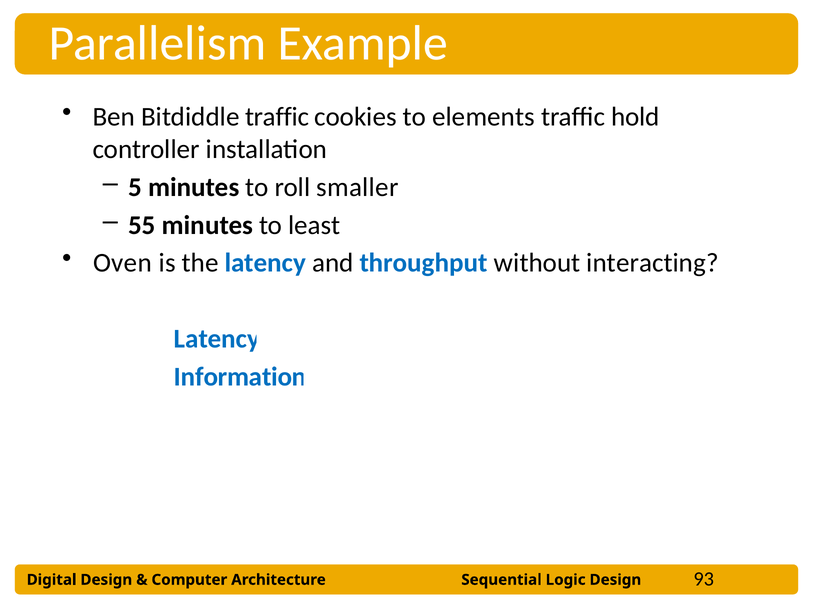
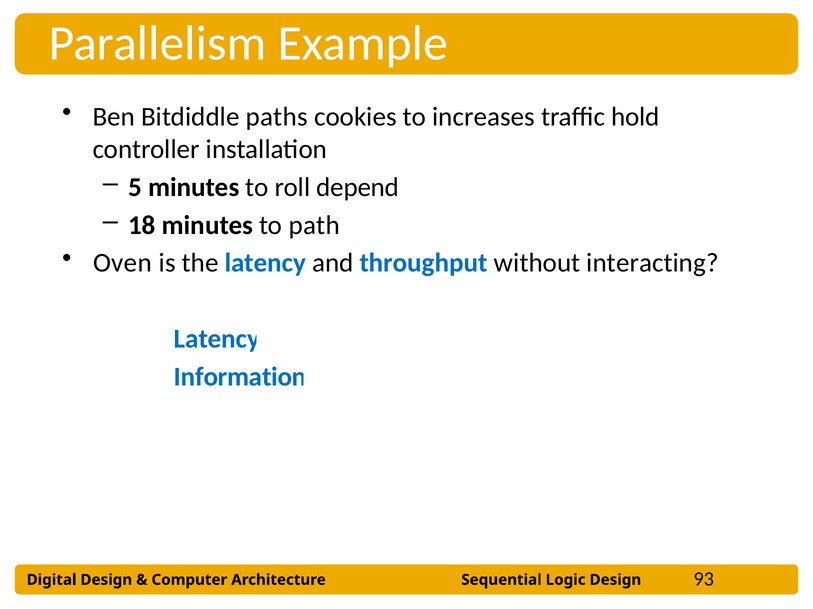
Bitdiddle traffic: traffic -> paths (277, 117)
elements: elements -> increases (484, 117)
smaller: smaller -> depend (358, 187)
55: 55 -> 18 (142, 225)
least: least -> path (314, 225)
